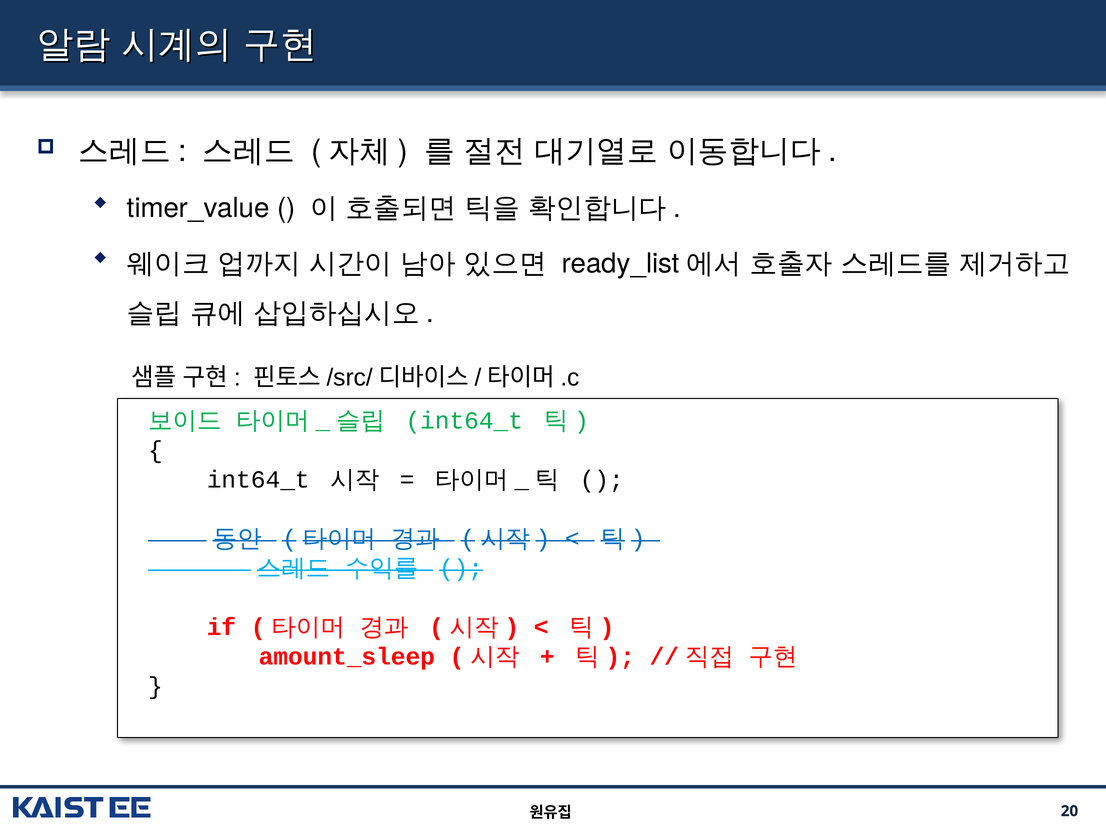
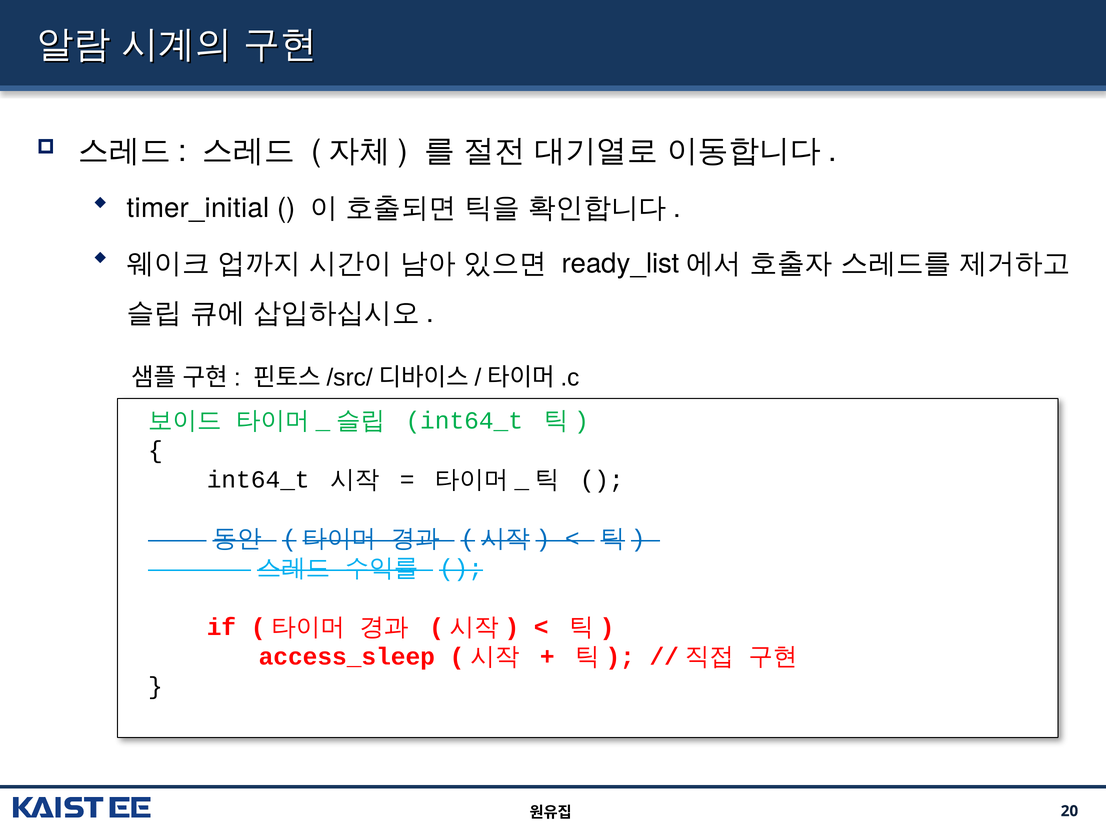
timer_value: timer_value -> timer_initial (198, 208)
amount_sleep: amount_sleep -> access_sleep (347, 656)
